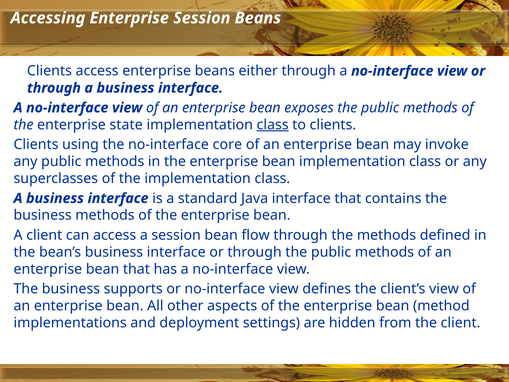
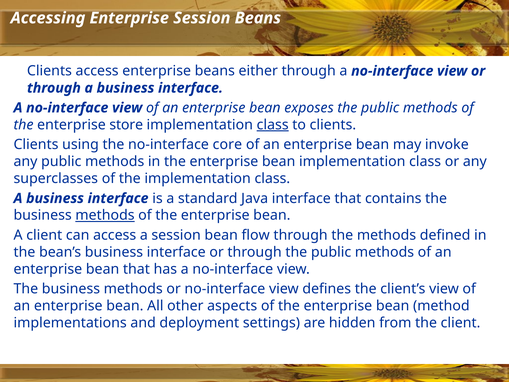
state: state -> store (126, 125)
methods underline: none -> present (105, 215)
supports: supports -> methods (133, 289)
